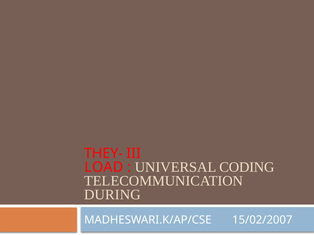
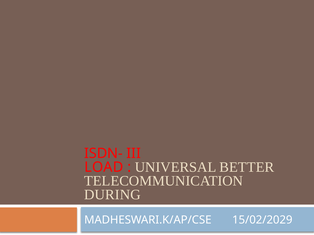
THEY-: THEY- -> ISDN- (103, 154)
CODING: CODING -> BETTER (247, 168)
15/02/2007: 15/02/2007 -> 15/02/2029 (262, 220)
